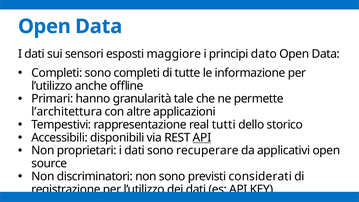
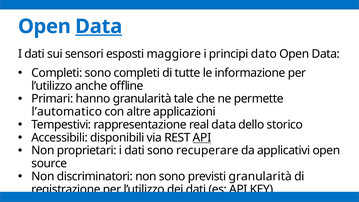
Data underline: none -> present (99, 26)
l’architettura: l’architettura -> l’automatico (67, 112)
real tutti: tutti -> data (224, 125)
previsti considerati: considerati -> granularità (260, 176)
